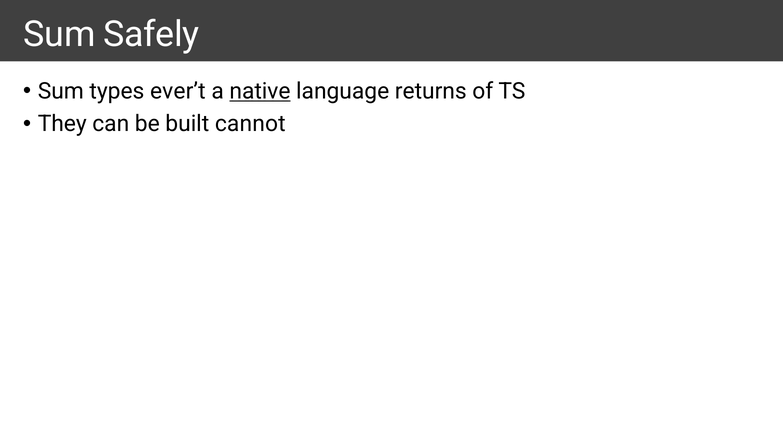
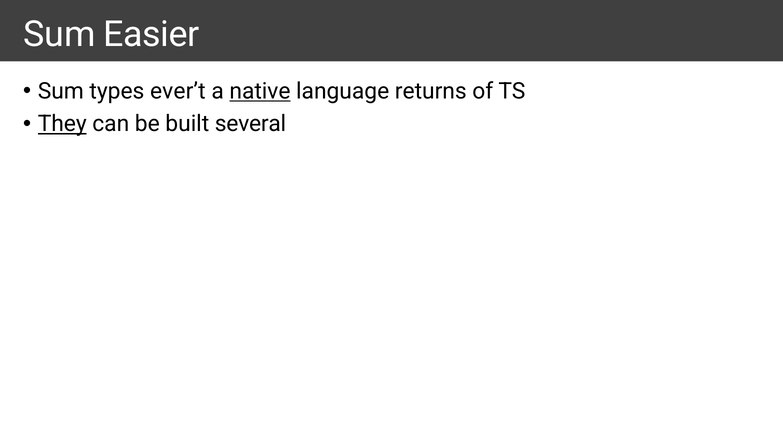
Safely: Safely -> Easier (151, 35)
They underline: none -> present (62, 124)
cannot: cannot -> several (250, 124)
